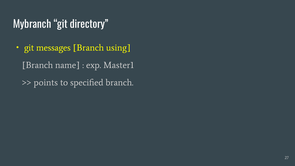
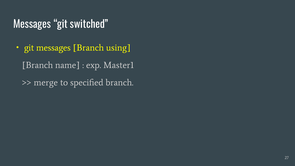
Mybranch: Mybranch -> Messages (32, 24)
directory: directory -> switched (89, 24)
points: points -> merge (46, 82)
